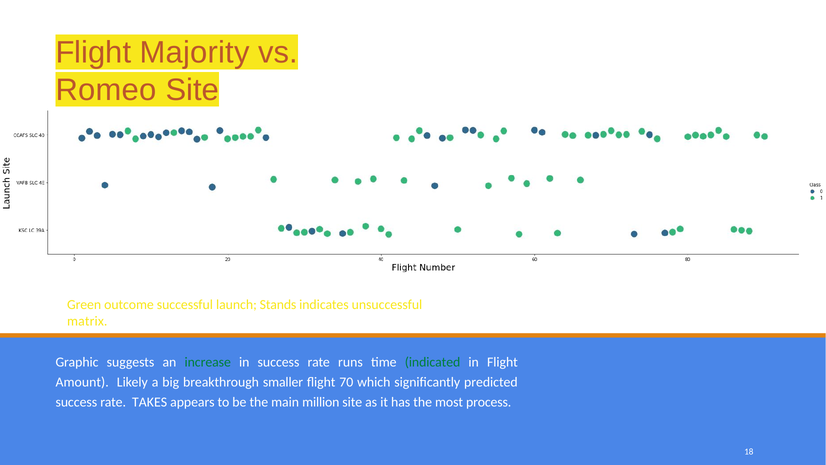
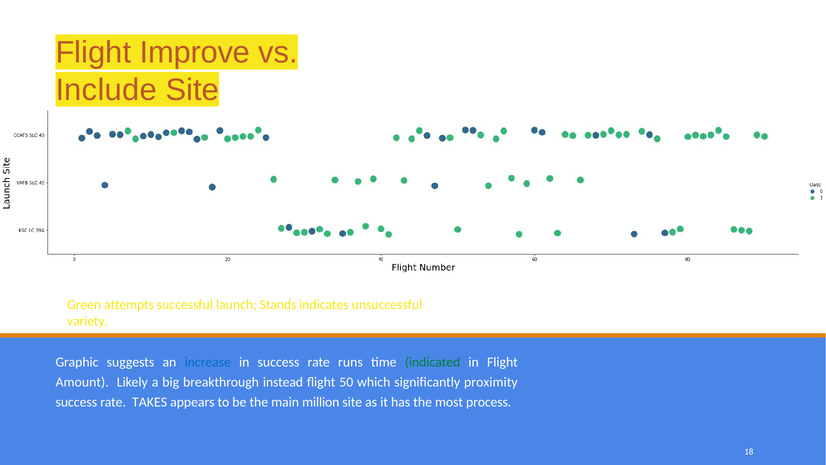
Majority: Majority -> Improve (195, 53)
Romeo: Romeo -> Include (106, 90)
outcome: outcome -> attempts (129, 304)
matrix: matrix -> variety (87, 321)
increase colour: green -> blue (208, 362)
smaller: smaller -> instead (283, 382)
70: 70 -> 50 (346, 382)
predicted: predicted -> proximity (491, 382)
